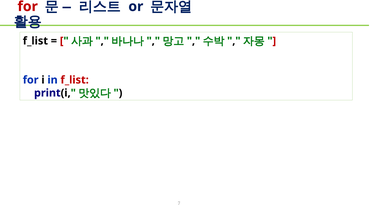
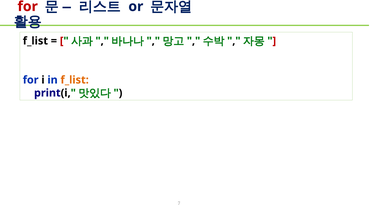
f_list colour: red -> orange (75, 80)
